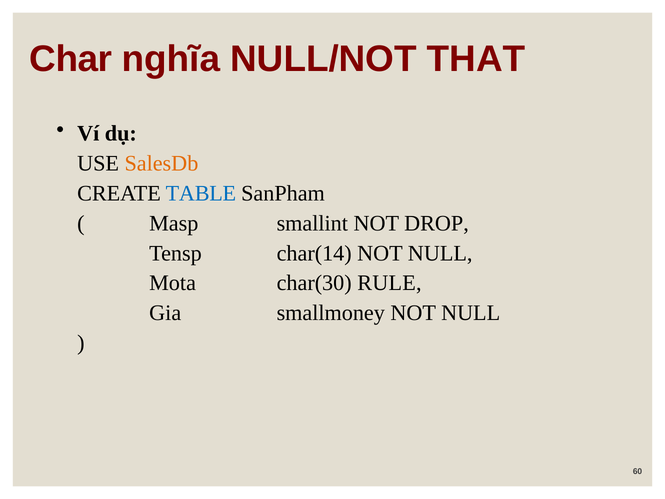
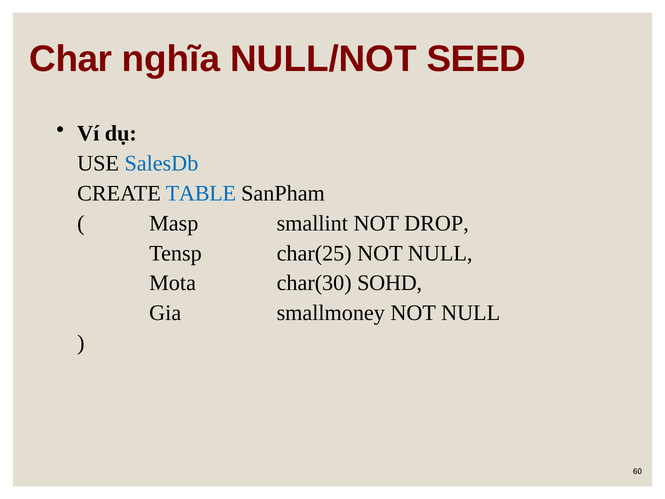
THAT: THAT -> SEED (476, 59)
SalesDb colour: orange -> blue (161, 163)
char(14: char(14 -> char(25 (314, 253)
RULE: RULE -> SOHD (390, 283)
